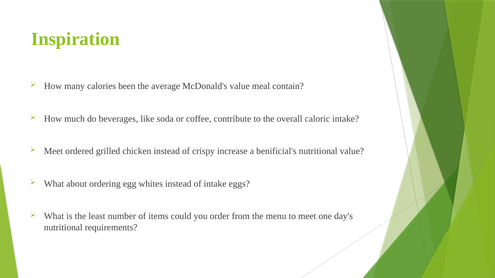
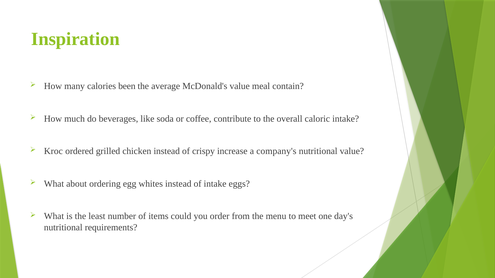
Meet: Meet -> Kroc (53, 151)
benificial's: benificial's -> company's (276, 151)
